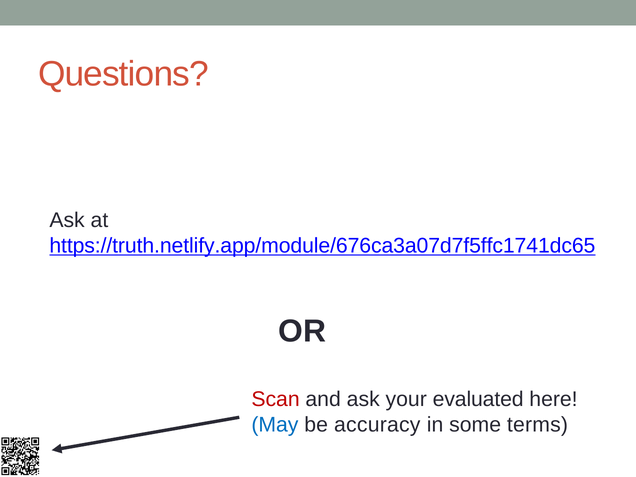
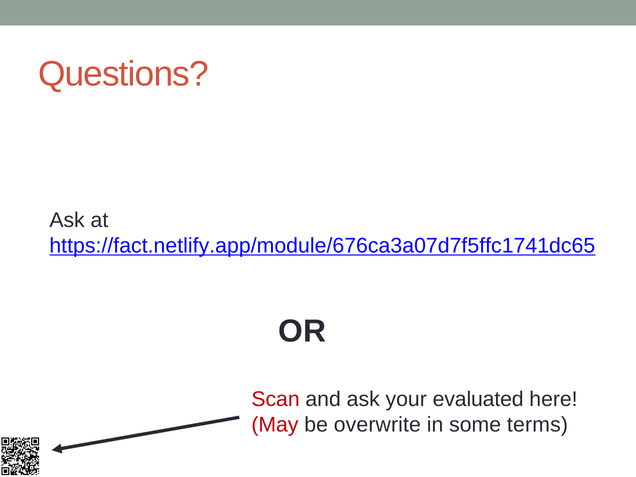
https://truth.netlify.app/module/676ca3a07d7f5ffc1741dc65: https://truth.netlify.app/module/676ca3a07d7f5ffc1741dc65 -> https://fact.netlify.app/module/676ca3a07d7f5ffc1741dc65 (322, 246)
May colour: blue -> red (275, 425)
accuracy: accuracy -> overwrite (377, 425)
